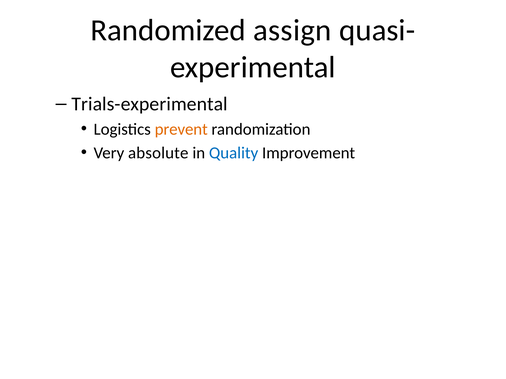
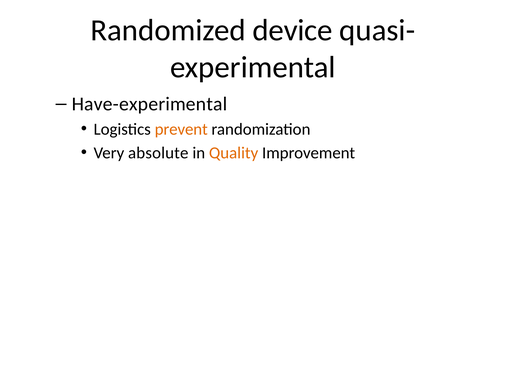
assign: assign -> device (293, 30)
Trials-experimental: Trials-experimental -> Have-experimental (150, 104)
Quality colour: blue -> orange (234, 153)
